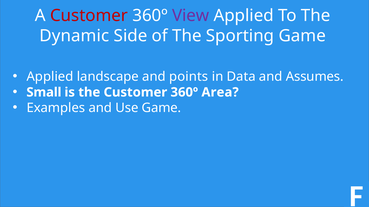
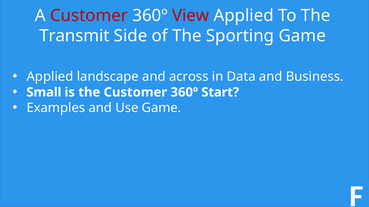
View colour: purple -> red (191, 16)
Dynamic: Dynamic -> Transmit (74, 36)
points: points -> across (189, 77)
Assumes: Assumes -> Business (315, 77)
Area: Area -> Start (220, 92)
